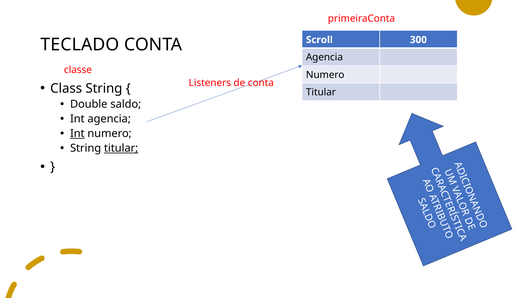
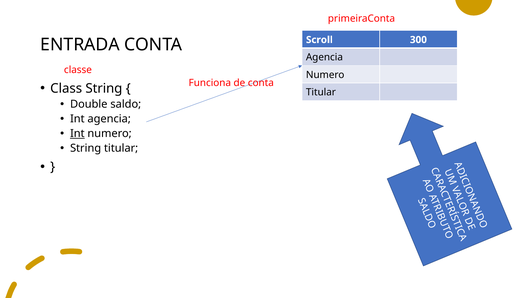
TECLADO: TECLADO -> ENTRADA (80, 44)
Listeners: Listeners -> Funciona (210, 83)
titular underline: present -> none (121, 148)
